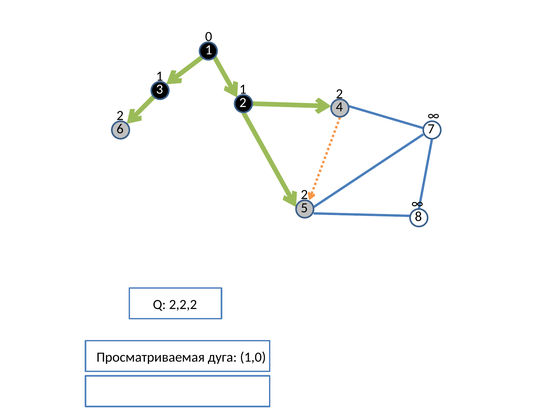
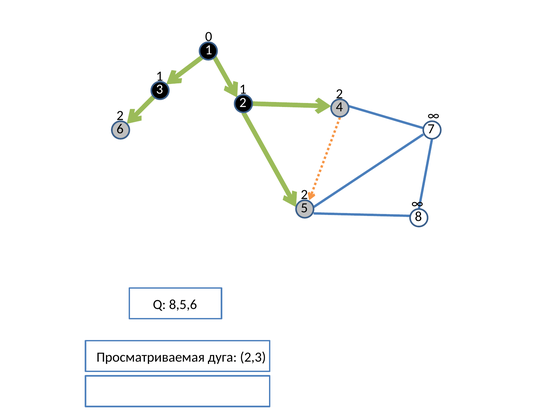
2,2,2: 2,2,2 -> 8,5,6 (183, 304)
1,0: 1,0 -> 2,3 (253, 357)
